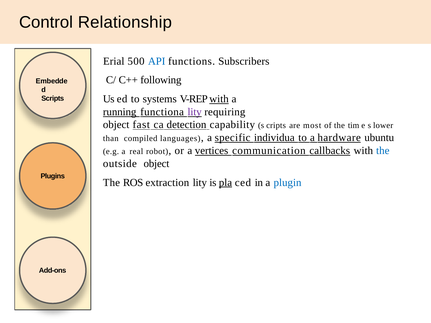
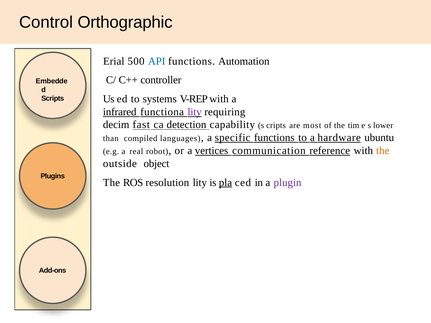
Relationship: Relationship -> Orthographic (125, 22)
Subscribers: Subscribers -> Automation (244, 61)
following: following -> controller (161, 80)
with underline: present -> none (219, 99)
running: running -> infrared (120, 112)
object: object -> decim (116, 125)
specific individua: individua -> functions (274, 138)
callbacks: callbacks -> reference (330, 151)
the colour: blue -> orange (383, 151)
extraction: extraction -> resolution (167, 183)
plugin colour: blue -> purple (288, 183)
